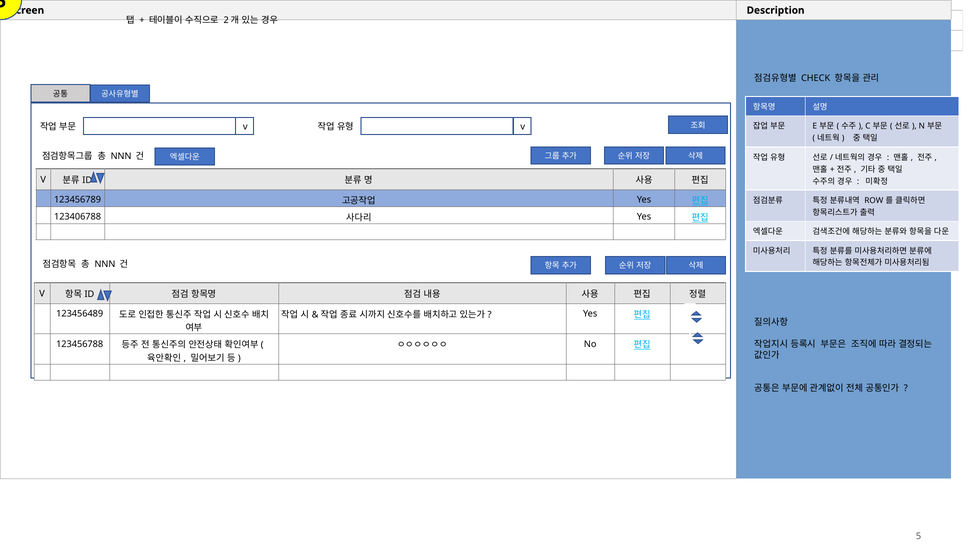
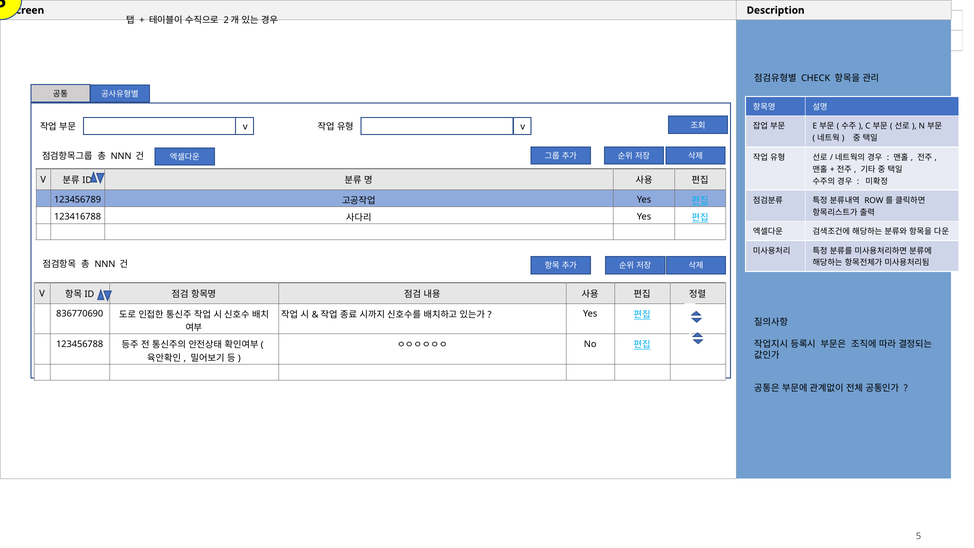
123406788: 123406788 -> 123416788 (78, 217)
123456489: 123456489 -> 836770690 (80, 314)
